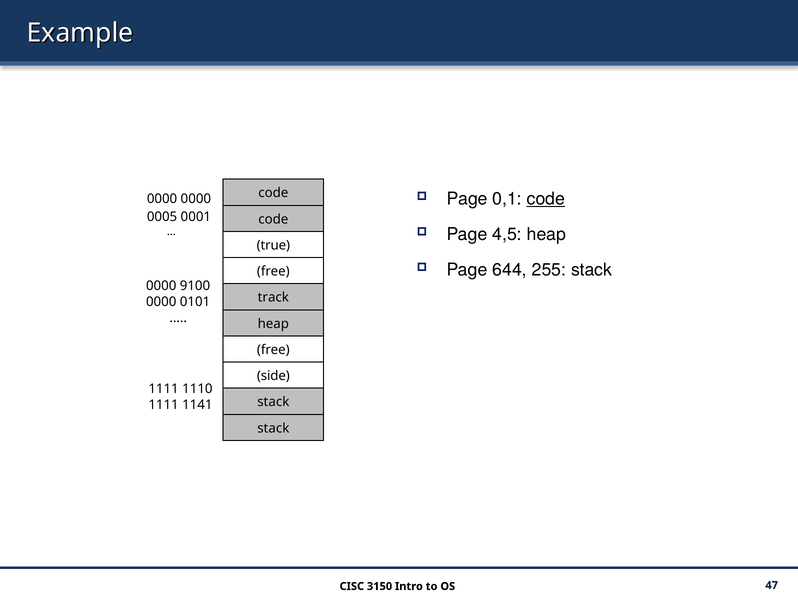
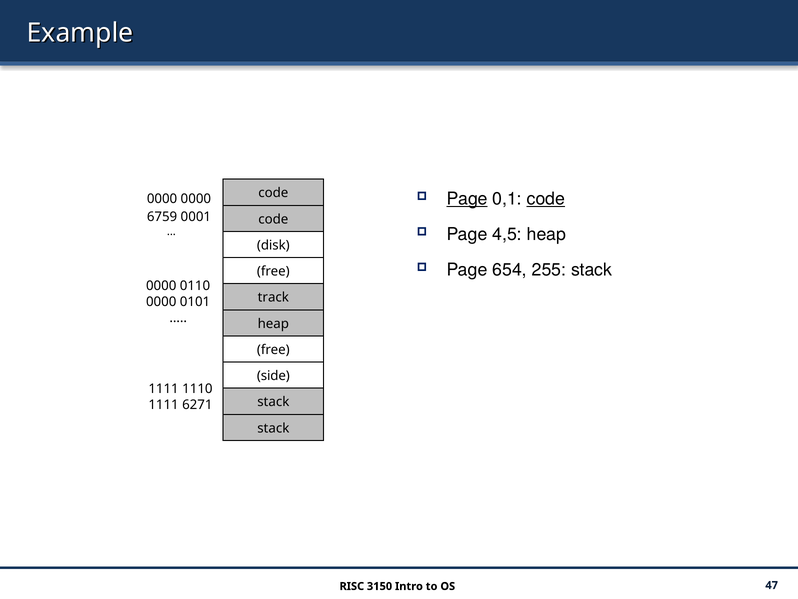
Page underline: none -> present (467, 199)
0005: 0005 -> 6759 (162, 217)
true: true -> disk (273, 245)
644: 644 -> 654 (510, 270)
9100: 9100 -> 0110 (195, 286)
1141: 1141 -> 6271 (197, 405)
CISC: CISC -> RISC (352, 586)
